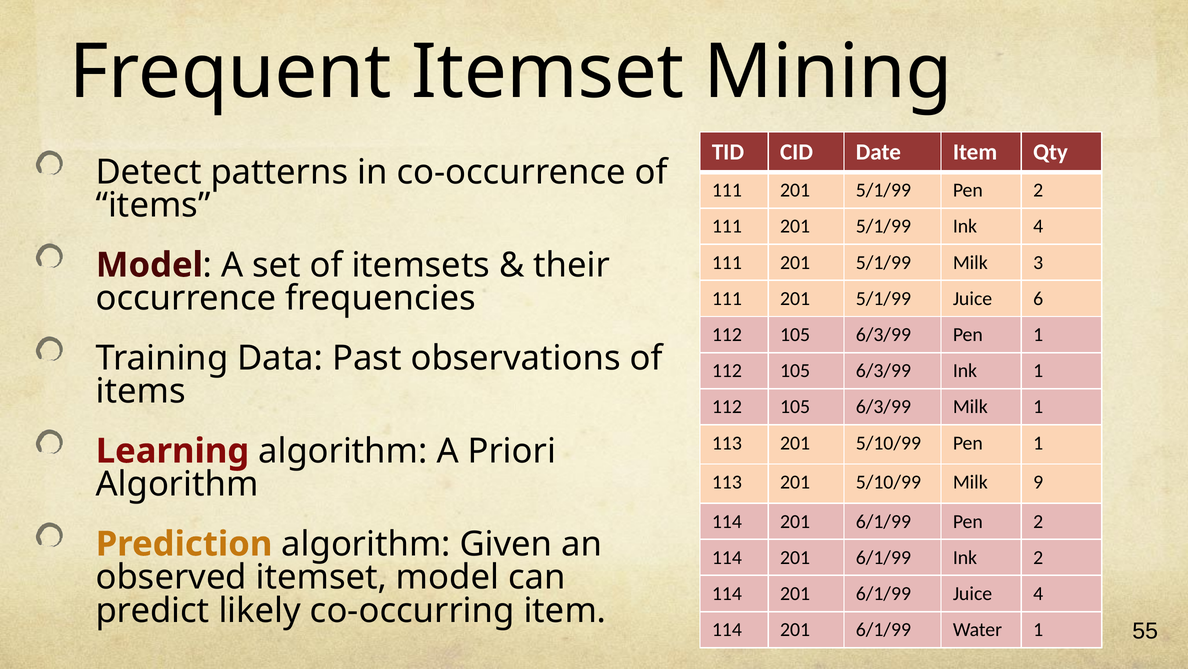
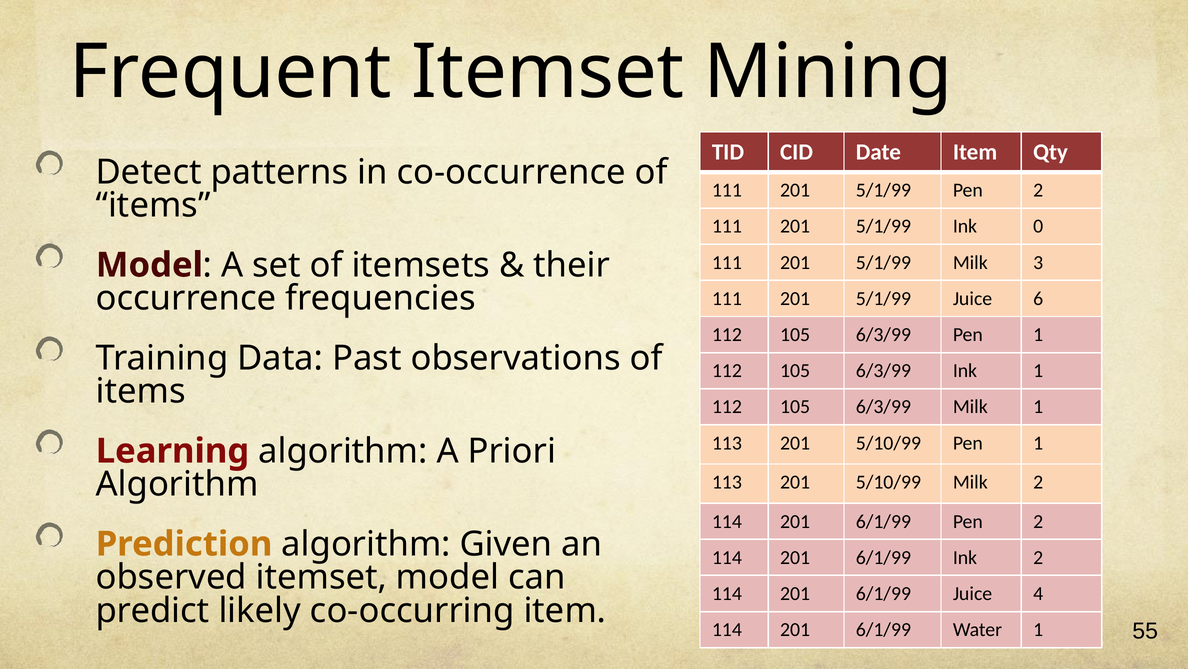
Ink 4: 4 -> 0 (1038, 226)
Milk 9: 9 -> 2 (1038, 482)
